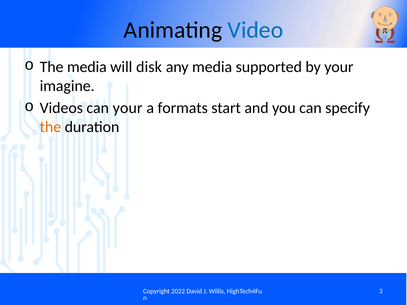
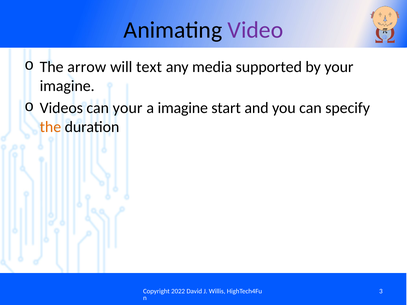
Video colour: blue -> purple (255, 30)
The media: media -> arrow (87, 67)
disk: disk -> text (149, 67)
a formats: formats -> imagine (183, 108)
